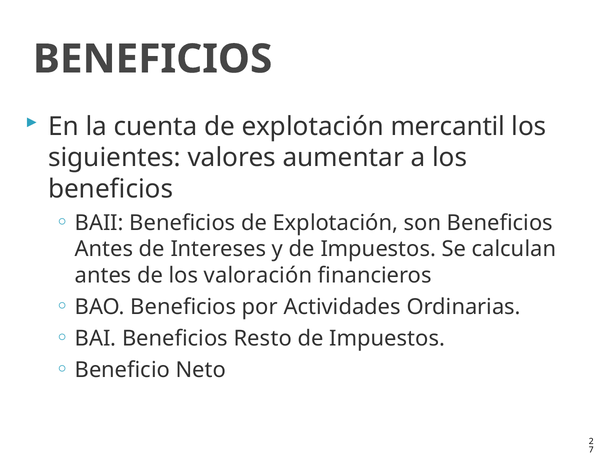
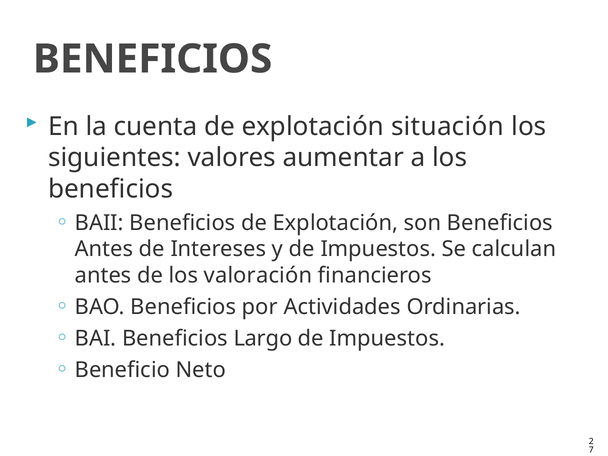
mercantil: mercantil -> situación (448, 126)
Resto: Resto -> Largo (263, 338)
